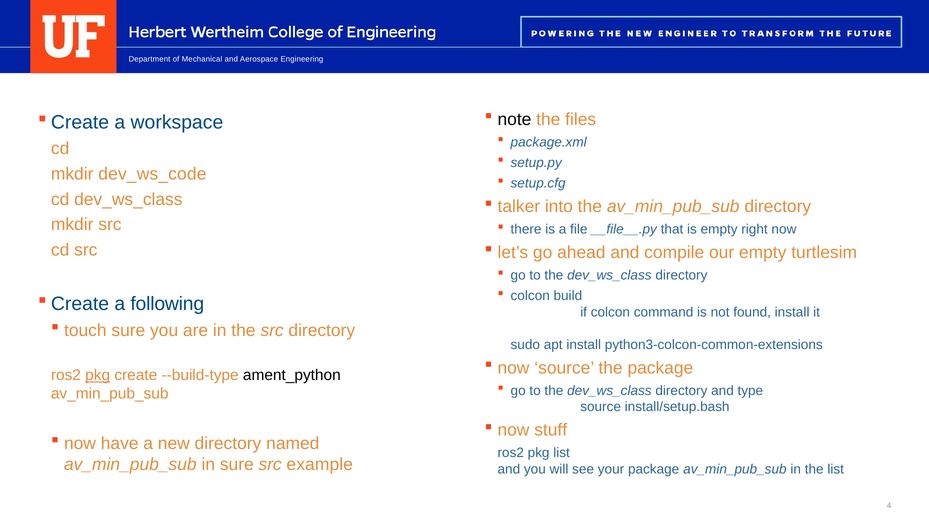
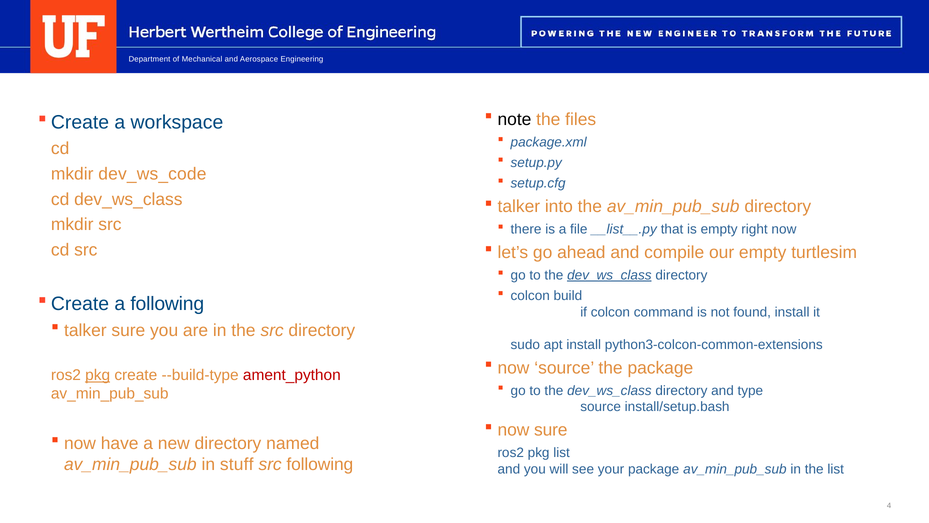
__file__.py: __file__.py -> __list__.py (624, 229)
dev_ws_class underline: none -> present (609, 275)
touch: touch -> talker (85, 330)
ament_python colour: black -> red (292, 375)
now stuff: stuff -> sure (551, 430)
in sure: sure -> stuff (237, 464)
src example: example -> following (320, 464)
